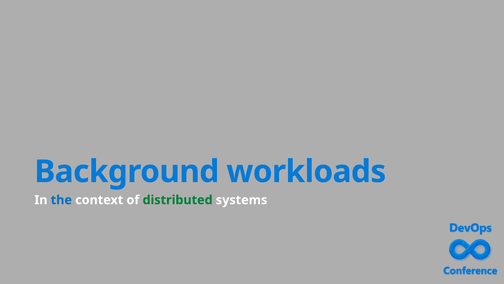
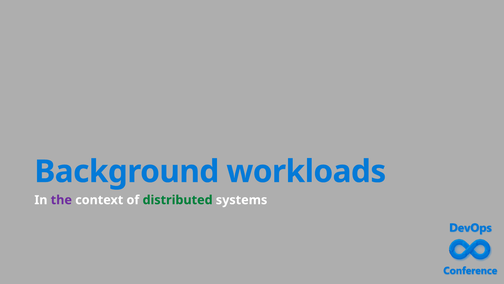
the colour: blue -> purple (61, 200)
